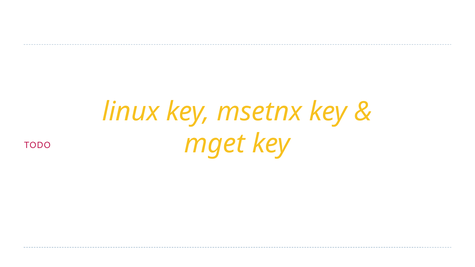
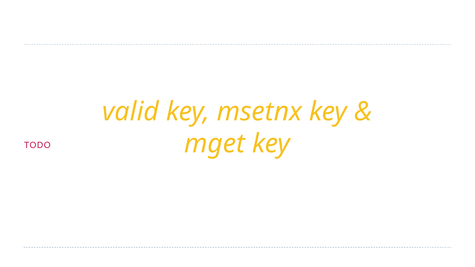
linux: linux -> valid (131, 112)
